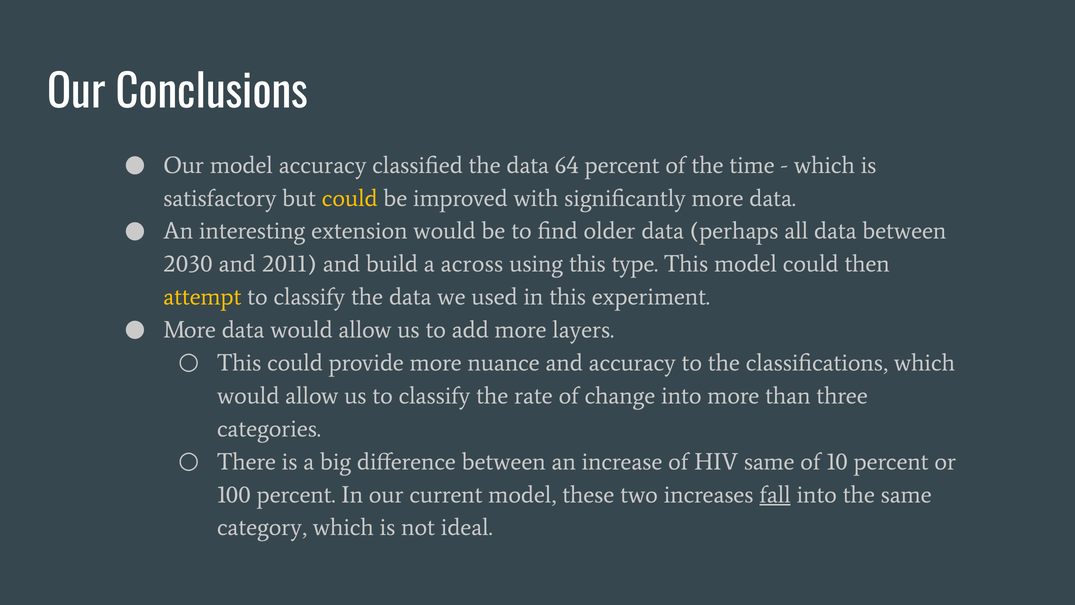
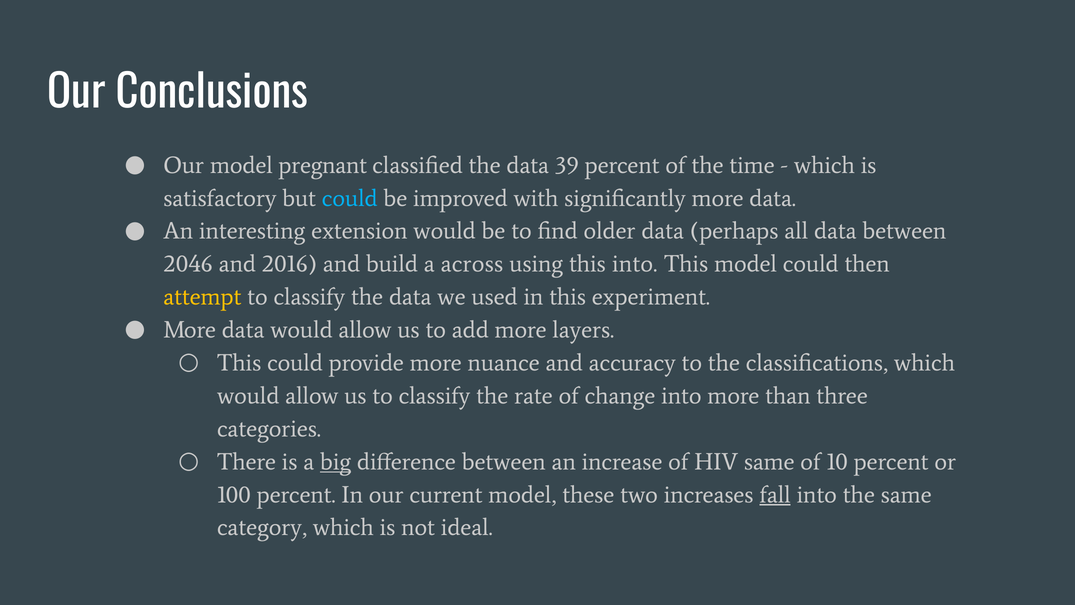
model accuracy: accuracy -> pregnant (323, 165)
64: 64 -> 39 (567, 165)
could colour: yellow -> light blue (350, 198)
2030: 2030 -> 2046 (188, 264)
2011: 2011 -> 2016 (290, 264)
this type: type -> into (635, 264)
big underline: none -> present (336, 461)
